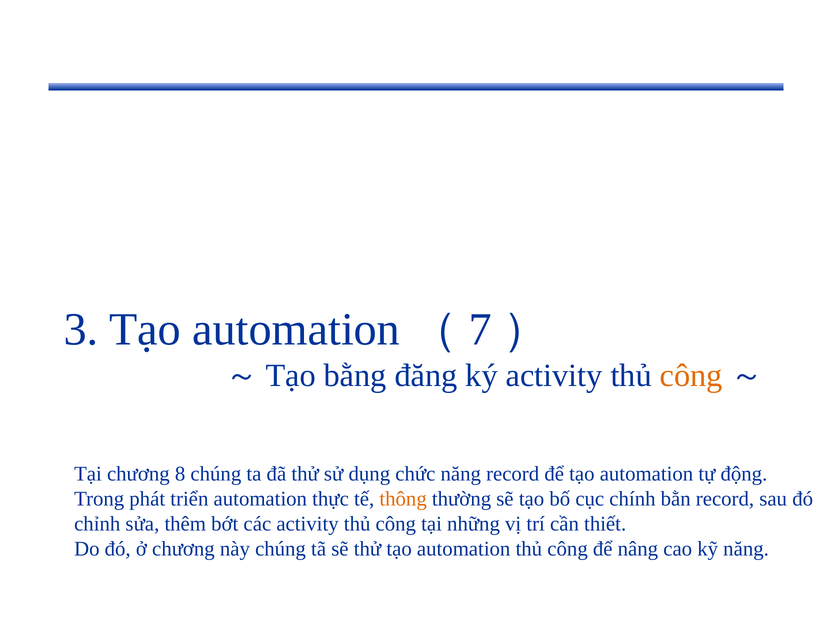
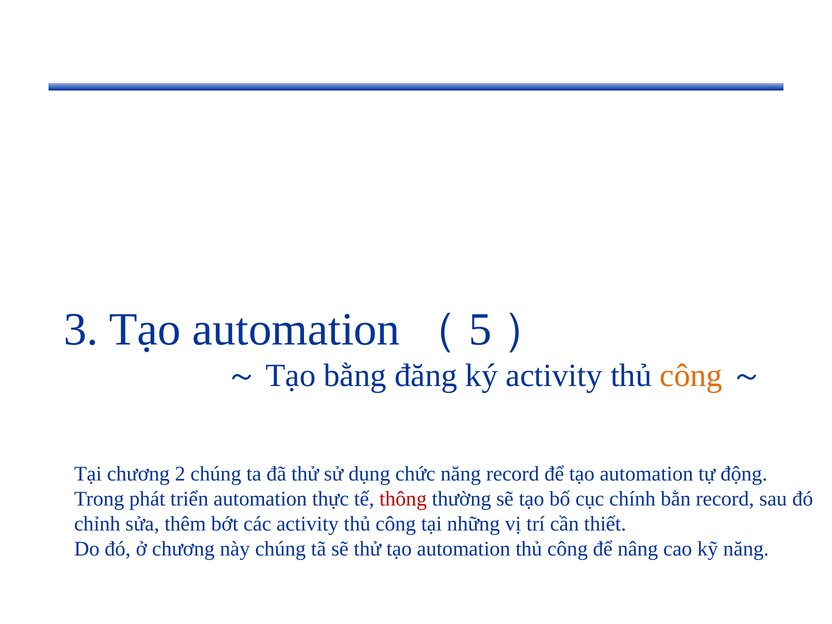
7: 7 -> 5 (480, 330)
8: 8 -> 2 (180, 474)
thông colour: orange -> red (403, 499)
